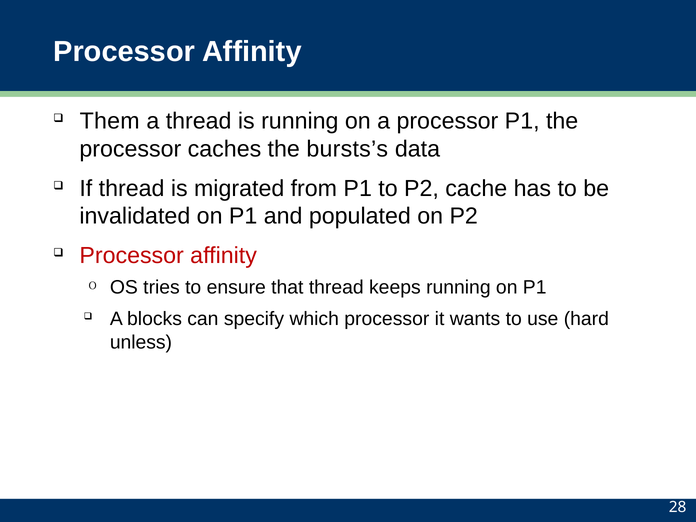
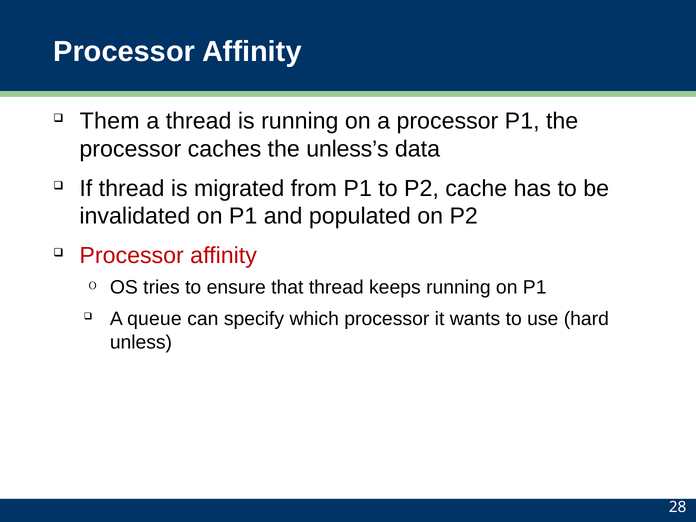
bursts’s: bursts’s -> unless’s (347, 149)
blocks: blocks -> queue (154, 319)
